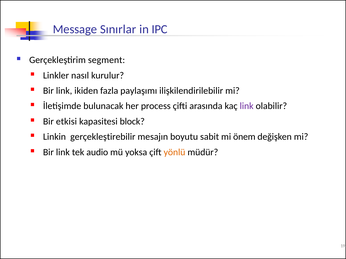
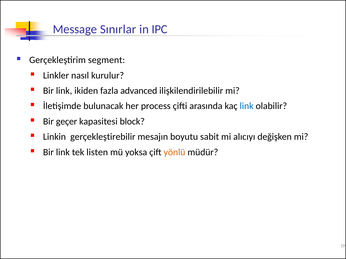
paylaşımı: paylaşımı -> advanced (139, 91)
link colour: purple -> blue (247, 106)
etkisi: etkisi -> geçer (67, 122)
önem: önem -> alıcıyı (244, 137)
audio: audio -> listen (97, 152)
